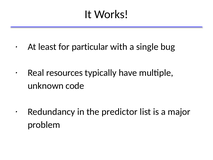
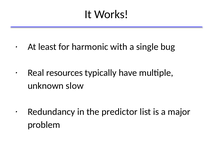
particular: particular -> harmonic (90, 47)
code: code -> slow (75, 86)
